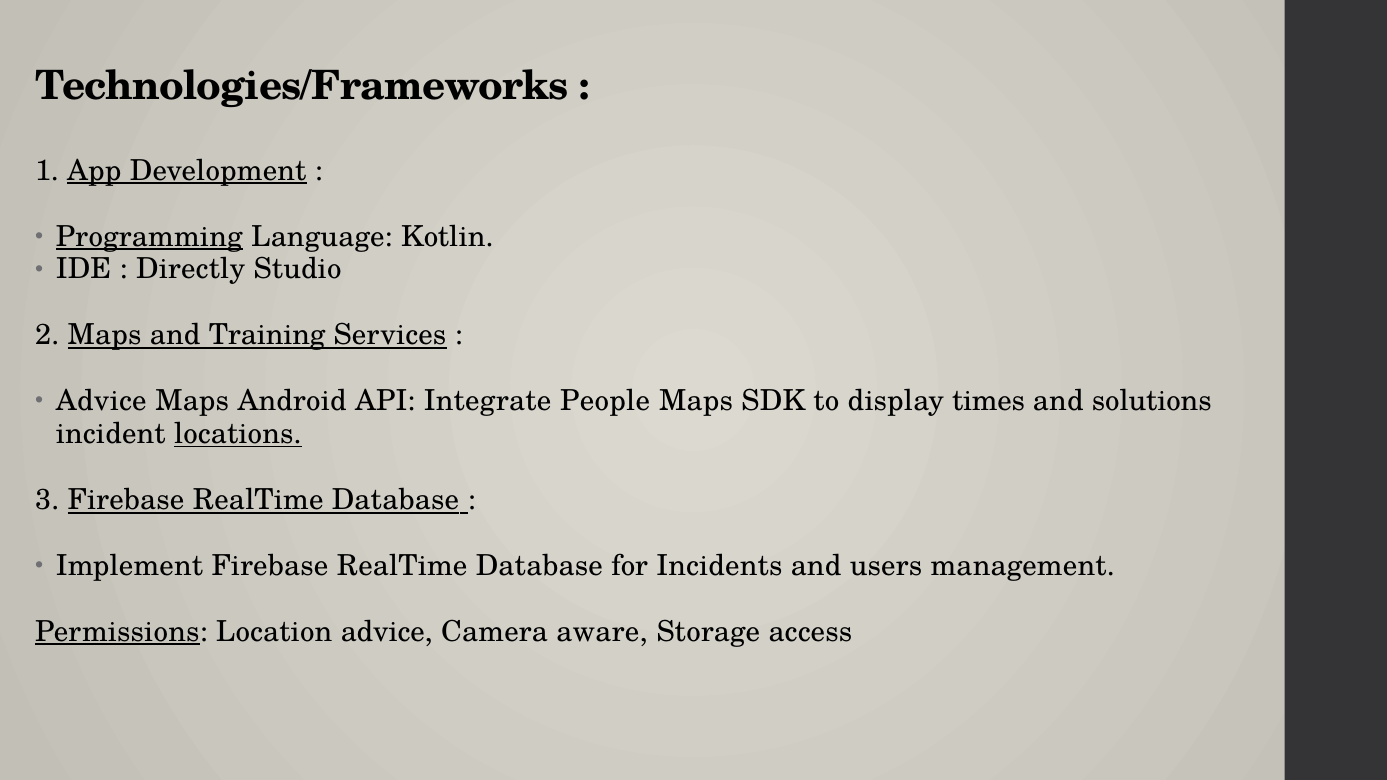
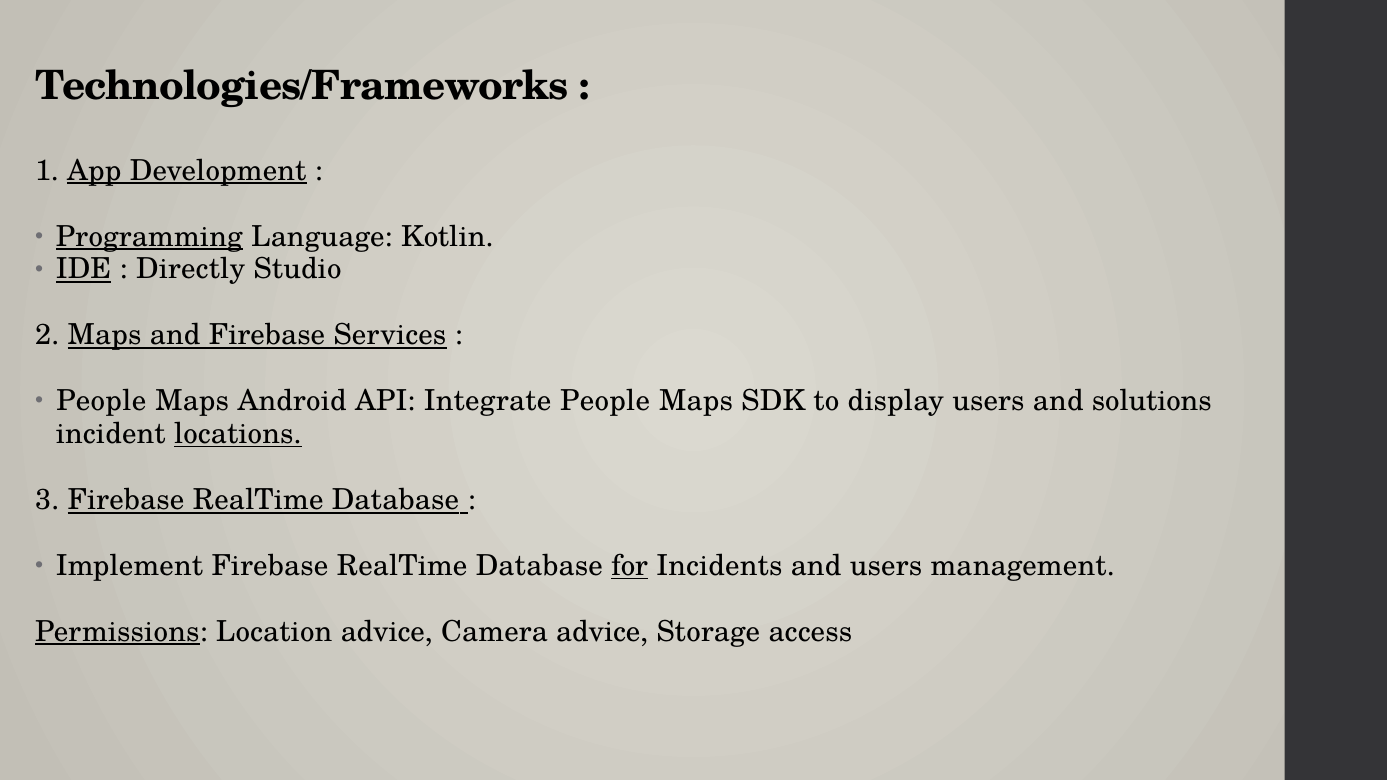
IDE underline: none -> present (84, 270)
and Training: Training -> Firebase (267, 335)
Advice: Advice -> People (101, 401)
display times: times -> users (988, 401)
for underline: none -> present (630, 566)
Camera aware: aware -> advice (602, 632)
